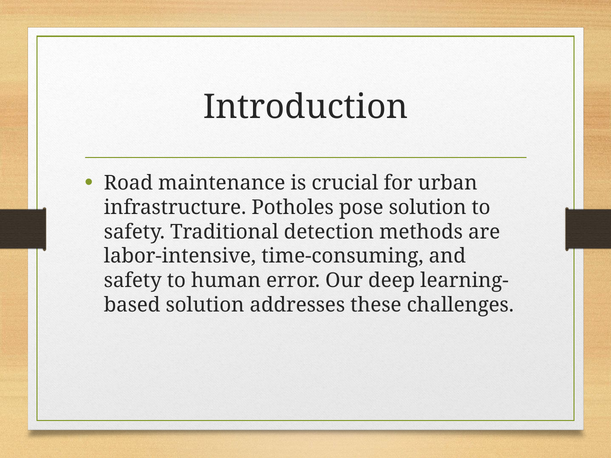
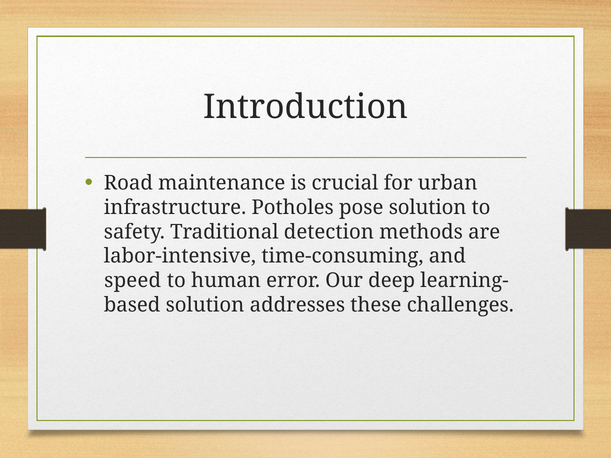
safety: safety -> speed (133, 281)
